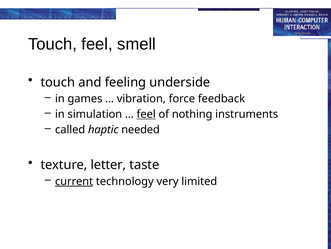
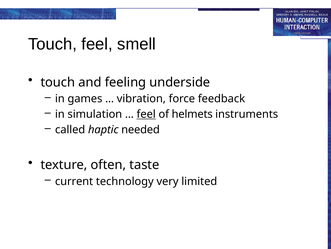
nothing: nothing -> helmets (192, 114)
letter: letter -> often (108, 164)
current underline: present -> none (74, 181)
